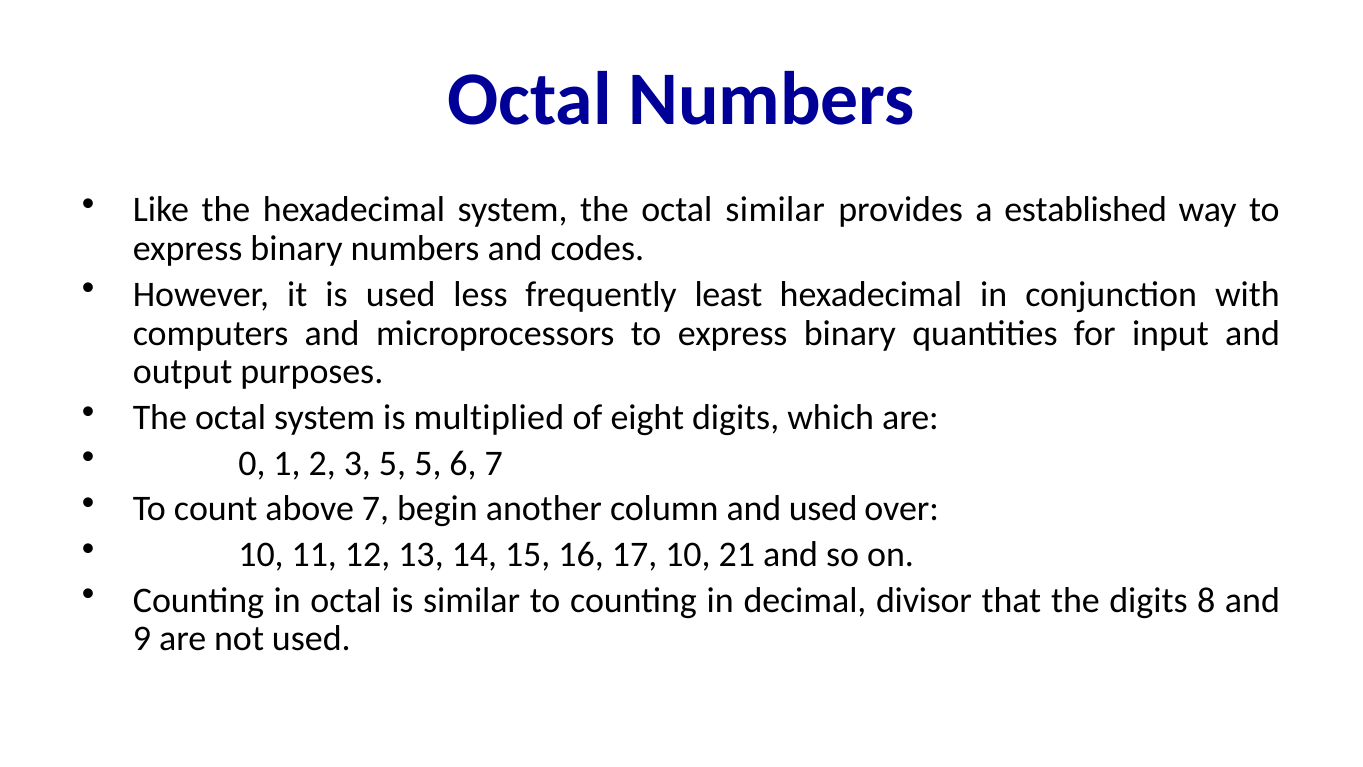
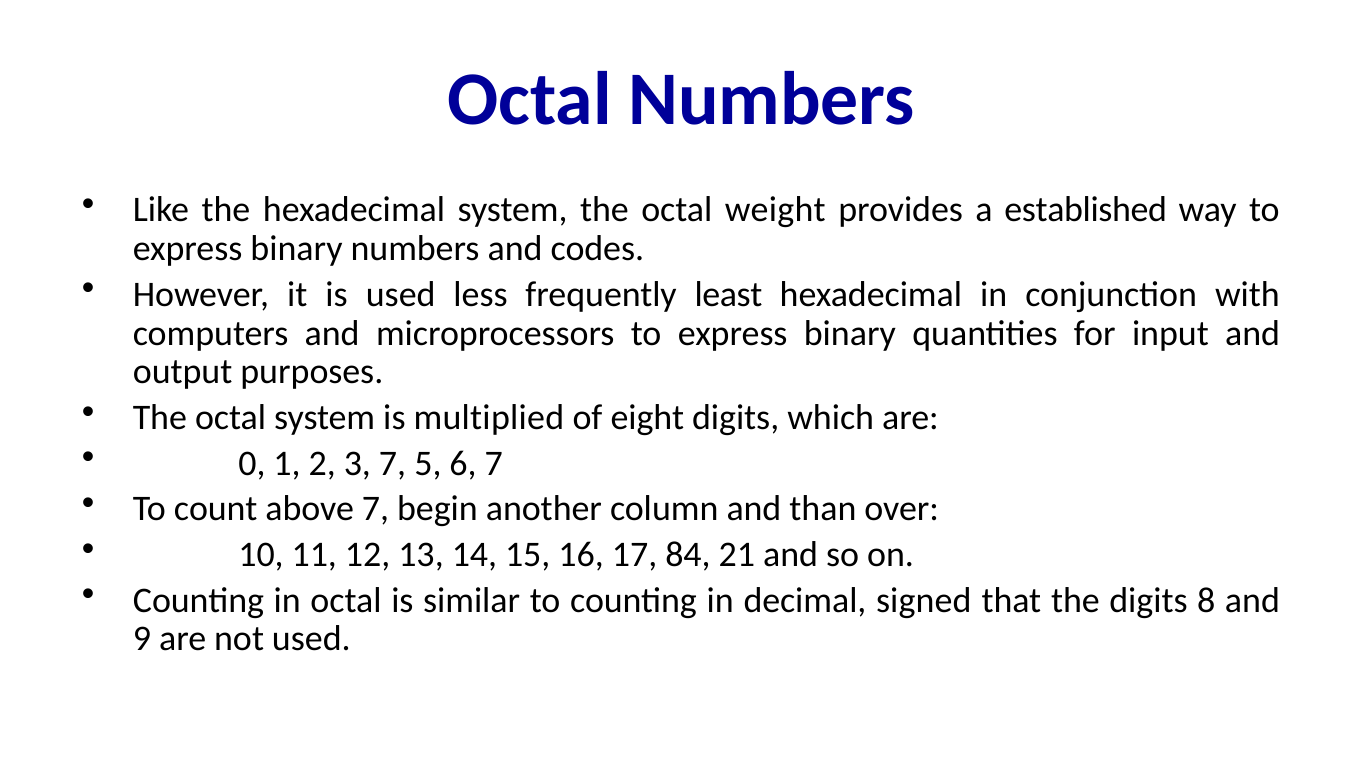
octal similar: similar -> weight (775, 210)
3 5: 5 -> 7 (393, 463)
and used: used -> than (823, 509)
17 10: 10 -> 84 (688, 554)
divisor: divisor -> signed (924, 600)
